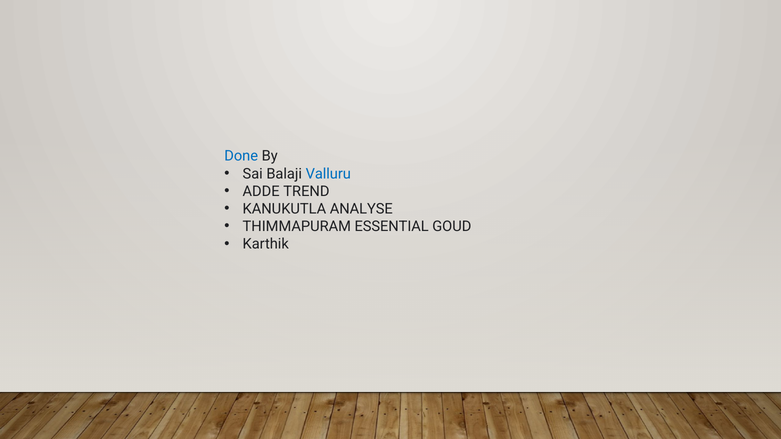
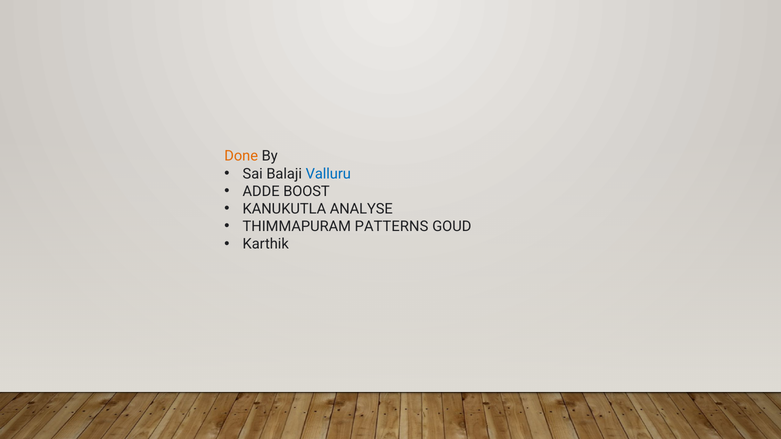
Done colour: blue -> orange (241, 156)
TREND: TREND -> BOOST (307, 191)
ESSENTIAL: ESSENTIAL -> PATTERNS (392, 227)
